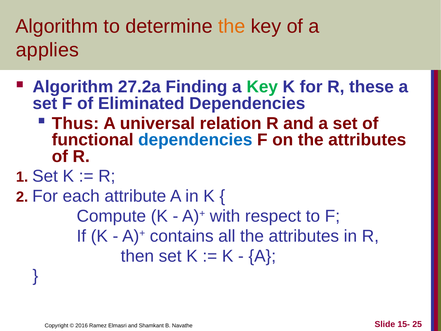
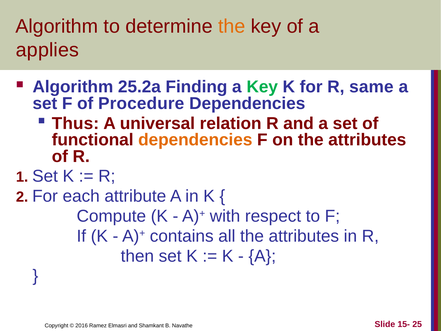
27.2a: 27.2a -> 25.2a (139, 87)
these: these -> same (371, 87)
Eliminated: Eliminated -> Procedure (141, 103)
dependencies colour: blue -> orange (195, 140)
